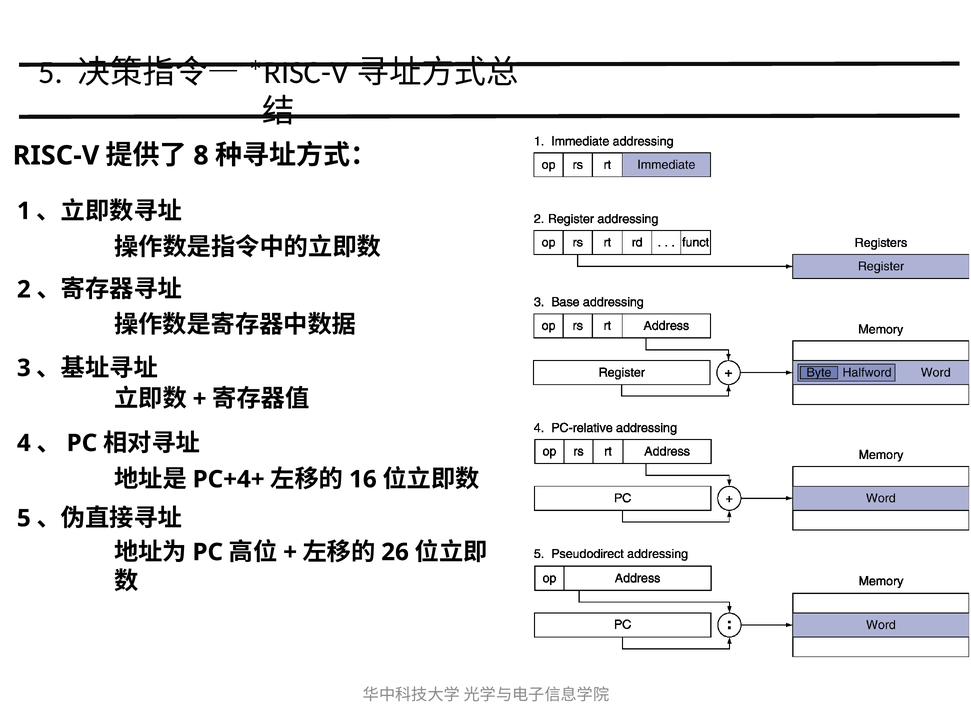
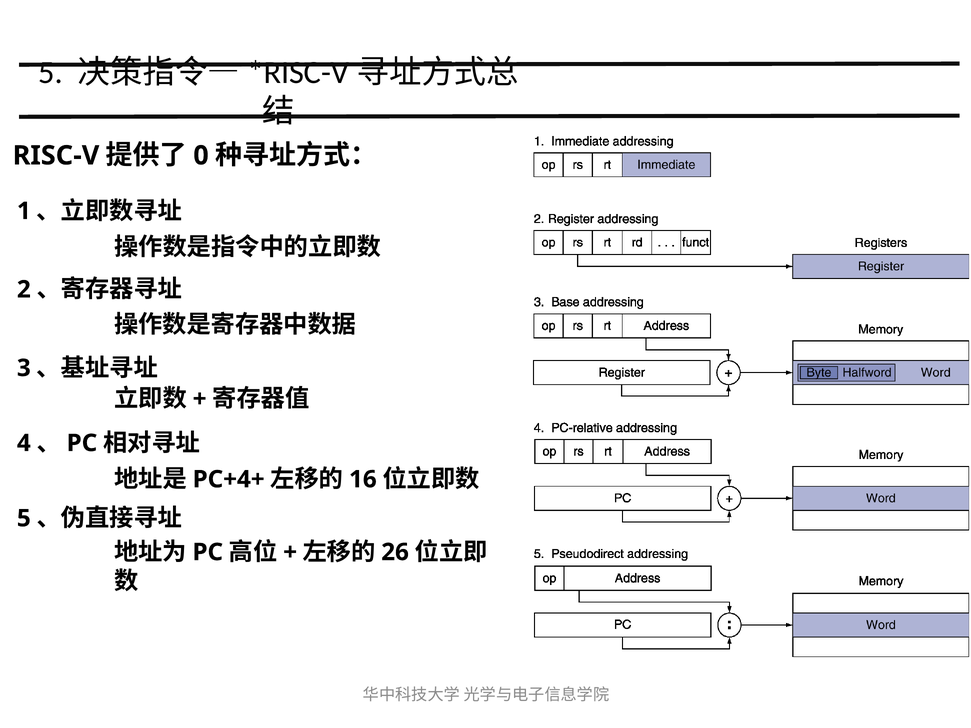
8: 8 -> 0 (201, 156)
